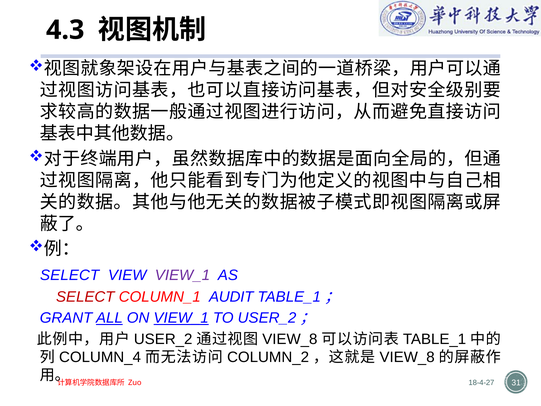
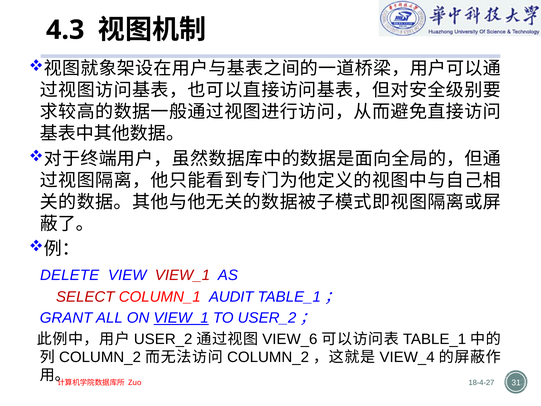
SELECT: SELECT -> DELETE (70, 275)
VIEW_1 colour: purple -> red (182, 275)
ALL underline: present -> none (109, 318)
VIEW_8: VIEW_8 -> VIEW_6 (290, 339)
COLUMN_4: COLUMN_4 -> COLUMN_2 (100, 357)
VIEW_8: VIEW_8 -> VIEW_4 (407, 357)
